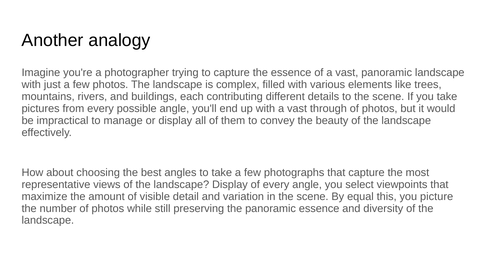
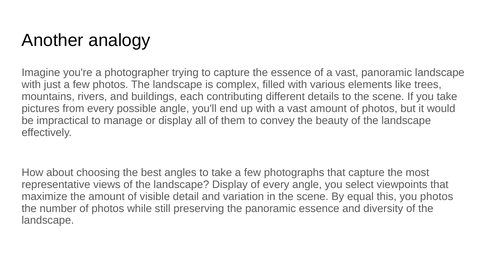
vast through: through -> amount (328, 109)
you picture: picture -> photos (437, 197)
